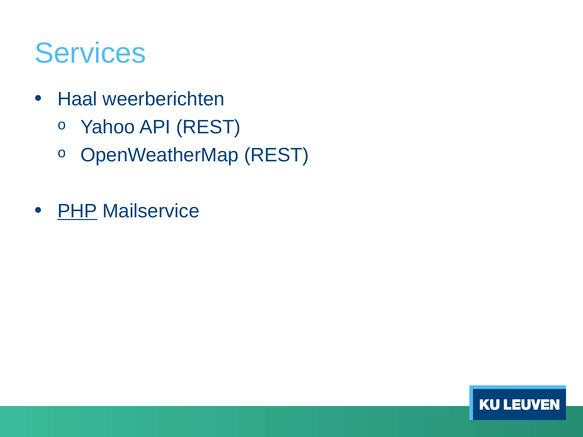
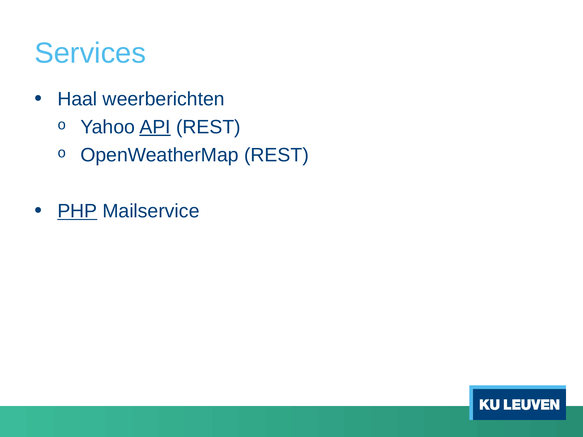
API underline: none -> present (155, 127)
